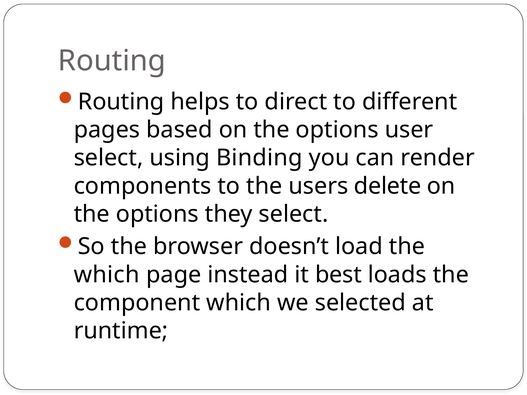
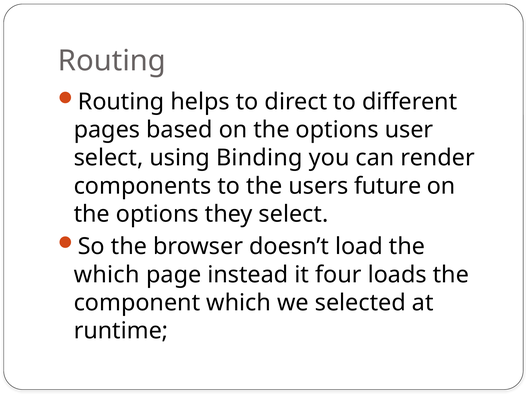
delete: delete -> future (388, 186)
best: best -> four (338, 275)
